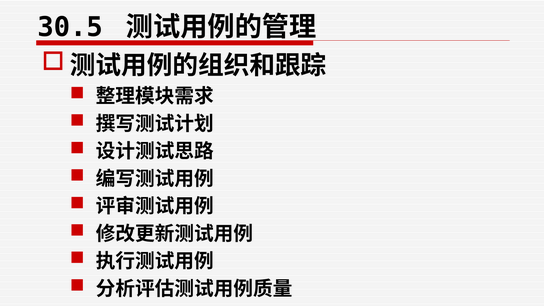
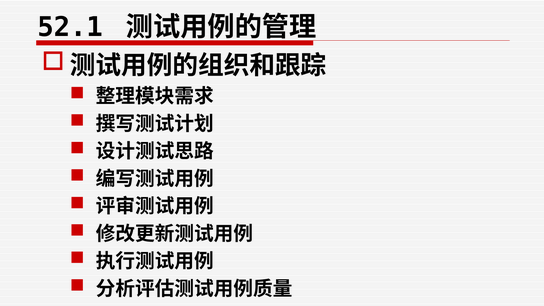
30.5: 30.5 -> 52.1 (70, 27)
